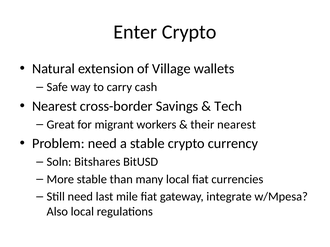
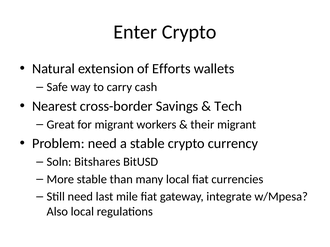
Village: Village -> Efforts (171, 69)
their nearest: nearest -> migrant (237, 125)
